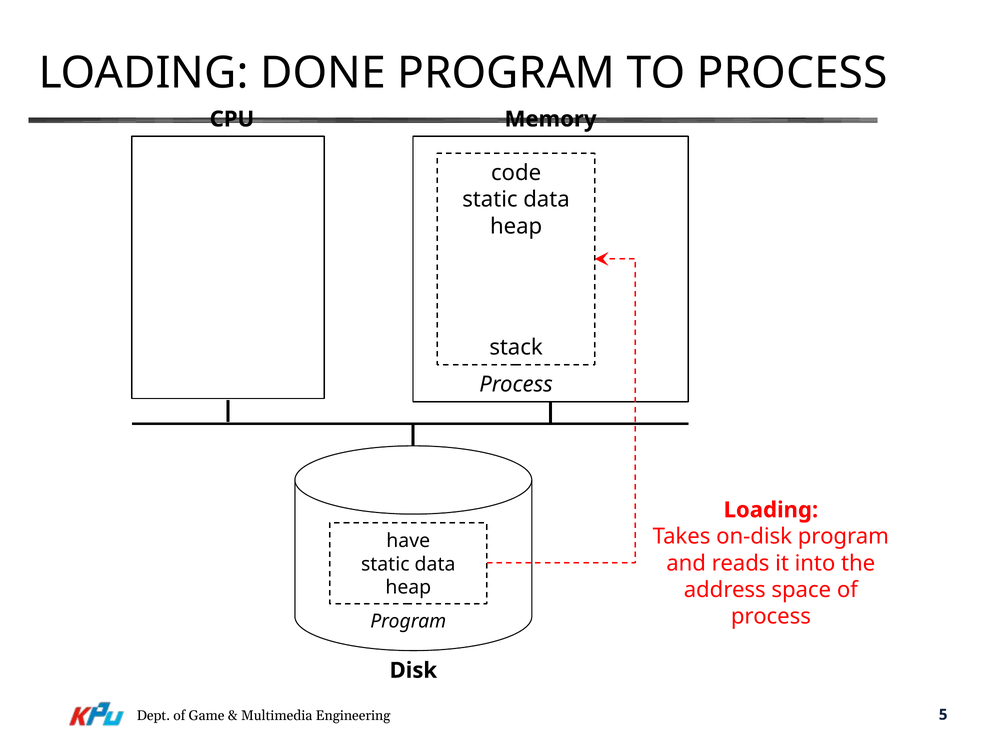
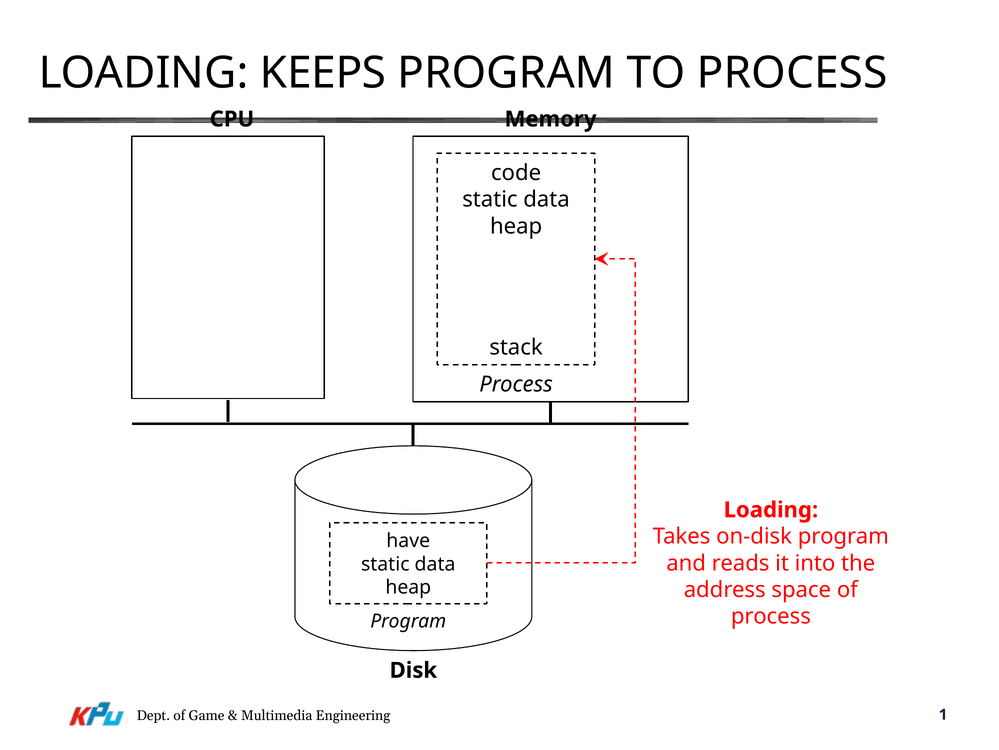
DONE: DONE -> KEEPS (323, 73)
5: 5 -> 1 (943, 714)
